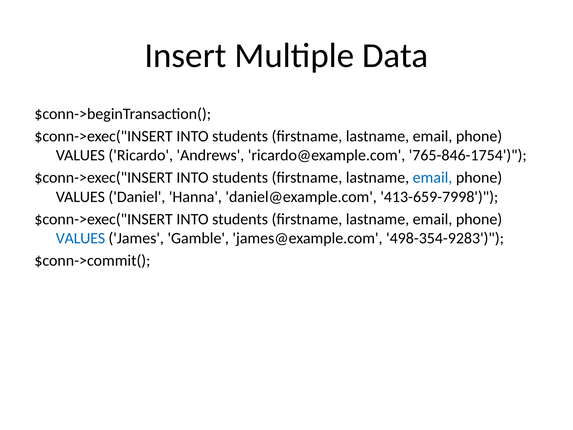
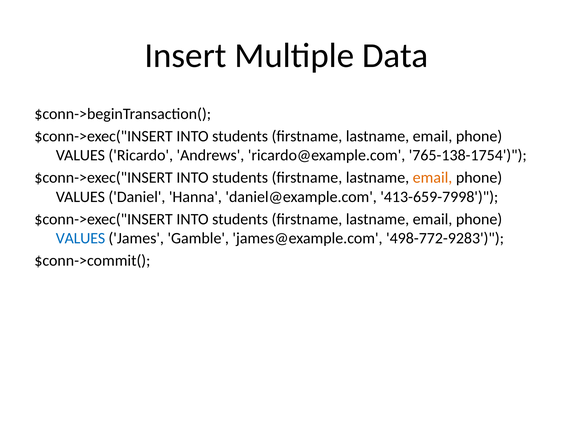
765-846-1754: 765-846-1754 -> 765-138-1754 (468, 155)
email colour: blue -> orange (433, 178)
498-354-9283: 498-354-9283 -> 498-772-9283 (445, 238)
